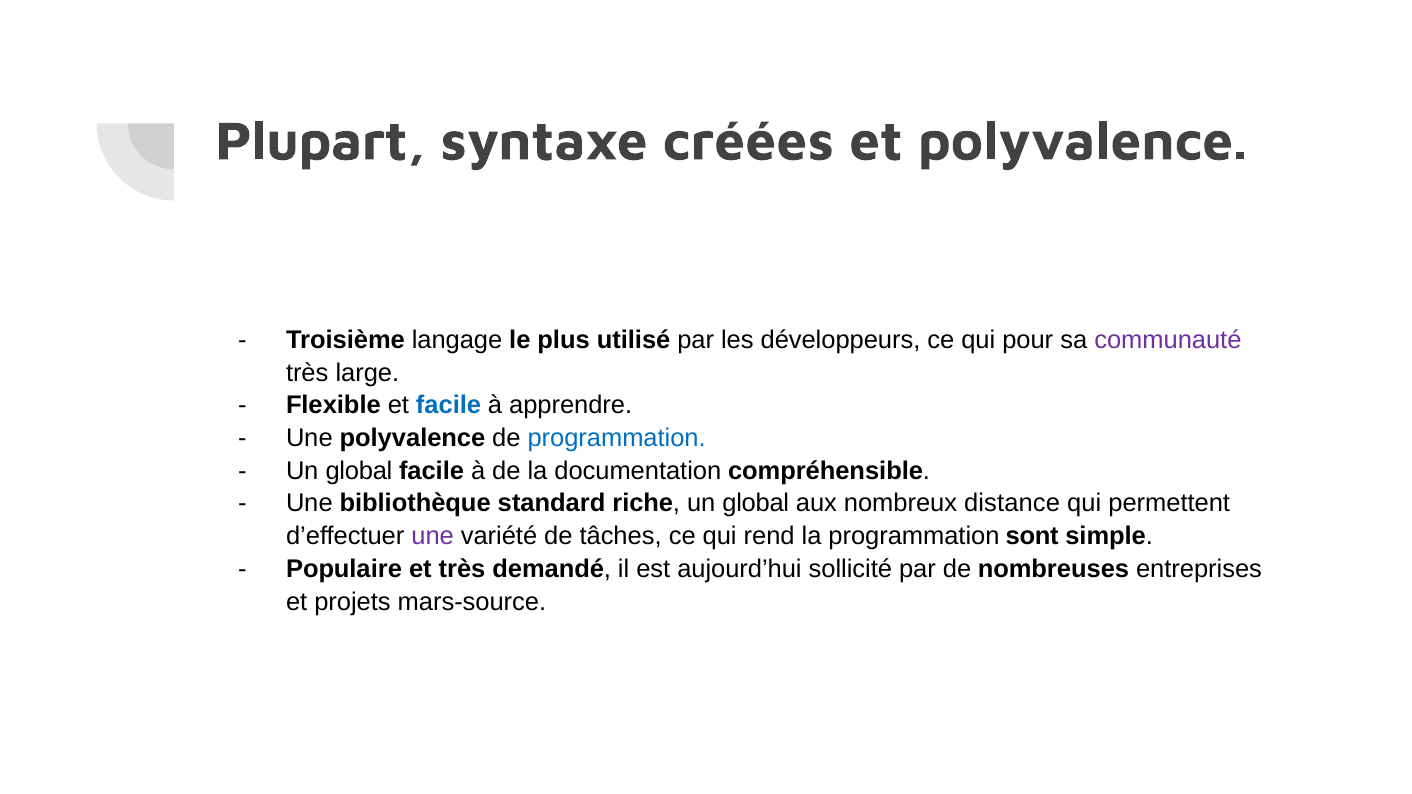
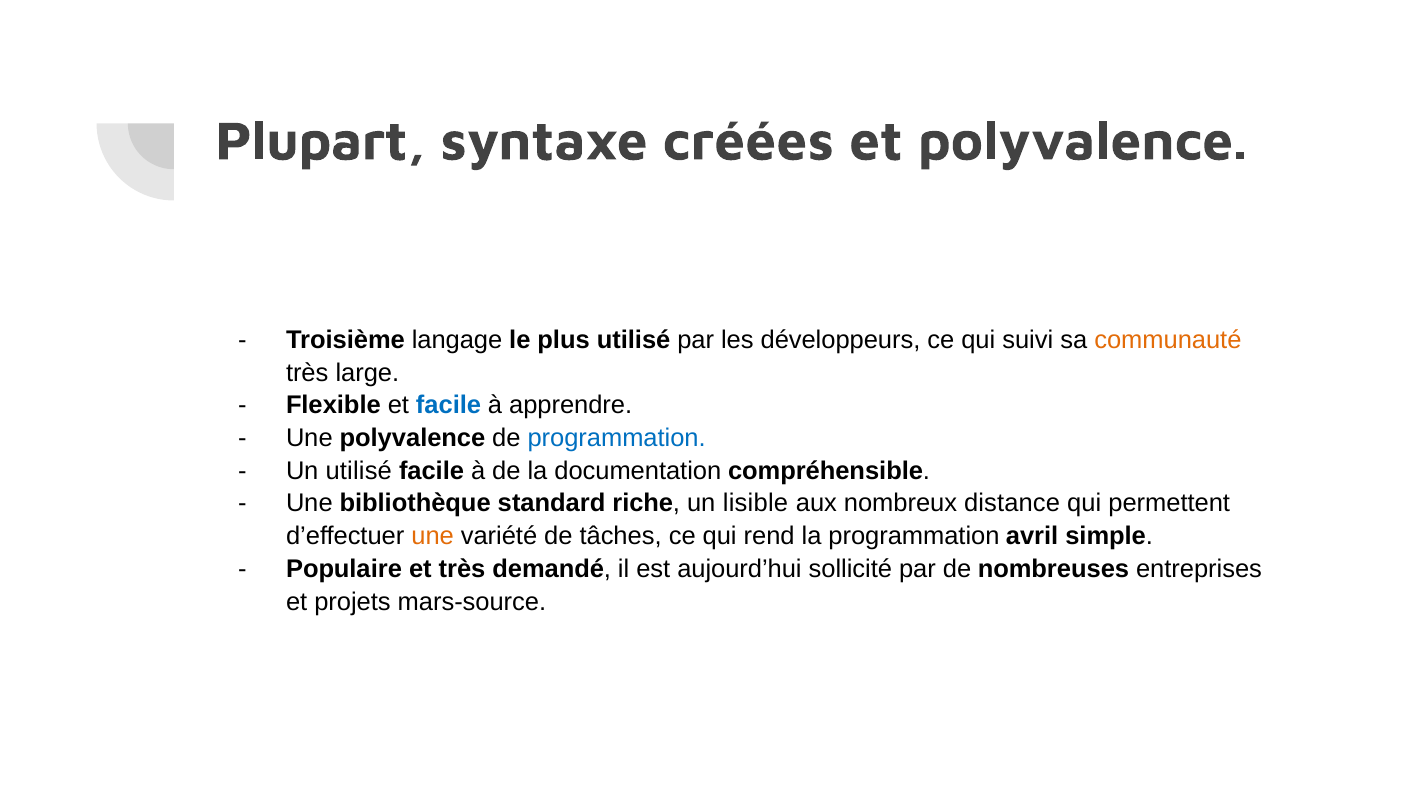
pour: pour -> suivi (1028, 340)
communauté colour: purple -> orange (1168, 340)
global: global -> utilisé (359, 471)
riche un global: global -> lisible (755, 504)
une colour: purple -> orange (433, 536)
sont: sont -> avril (1032, 536)
